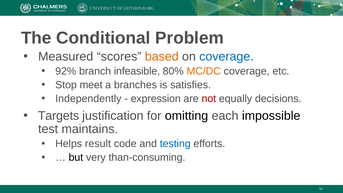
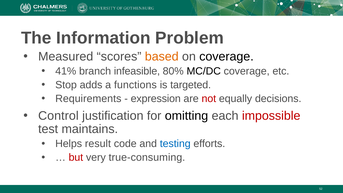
Conditional: Conditional -> Information (103, 38)
coverage colour: blue -> black (226, 56)
92%: 92% -> 41% (66, 71)
MC/DC colour: orange -> black (204, 71)
meet: meet -> adds (91, 85)
branches: branches -> functions (135, 85)
satisfies: satisfies -> targeted (191, 85)
Independently: Independently -> Requirements (88, 99)
Targets: Targets -> Control (58, 116)
impossible colour: black -> red (271, 116)
but colour: black -> red (76, 157)
than-consuming: than-consuming -> true-consuming (147, 157)
